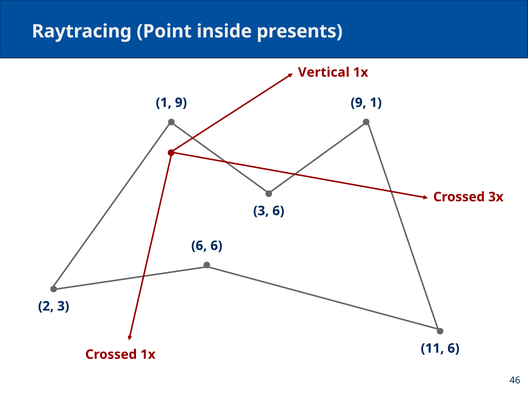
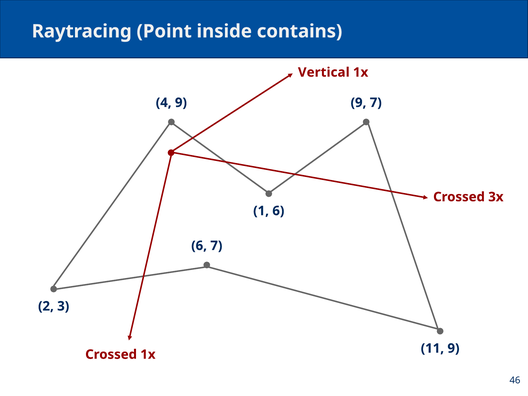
presents: presents -> contains (300, 31)
1: 1 -> 4 (164, 103)
9 1: 1 -> 7 (376, 103)
3: 3 -> 1 (261, 211)
6: 6 -> 7 (216, 246)
11 6: 6 -> 9 (453, 348)
